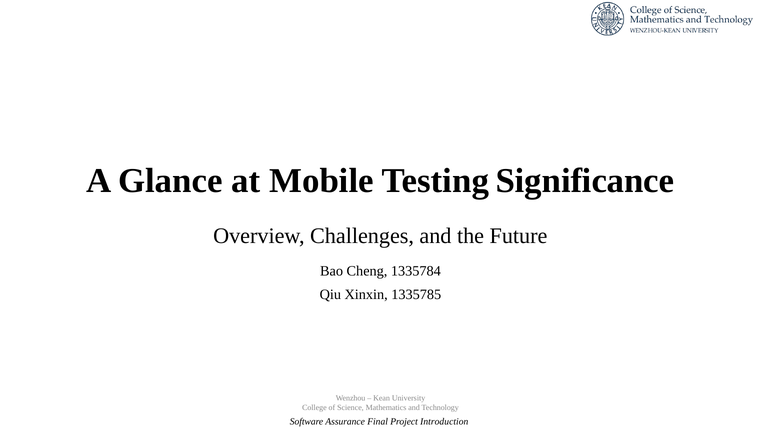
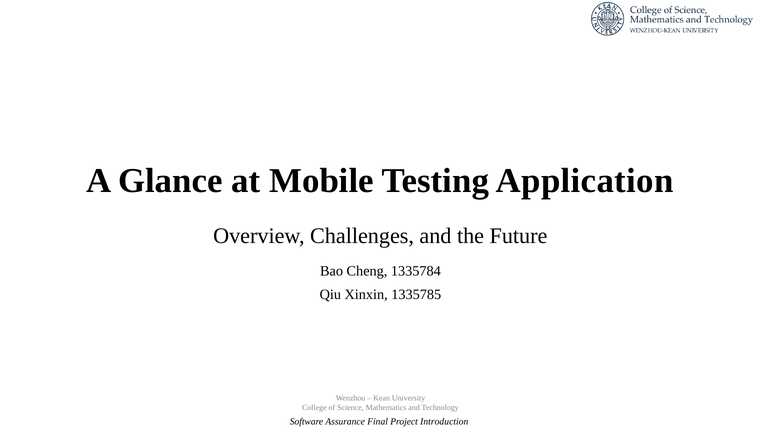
Significance: Significance -> Application (585, 181)
